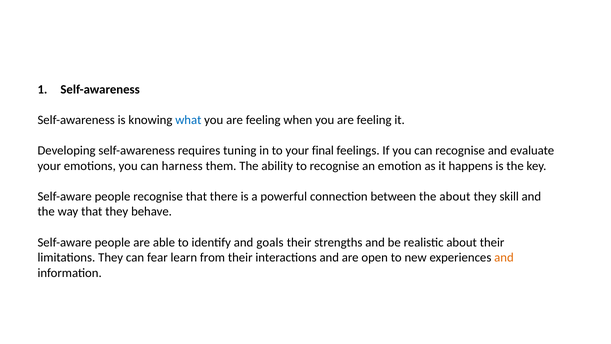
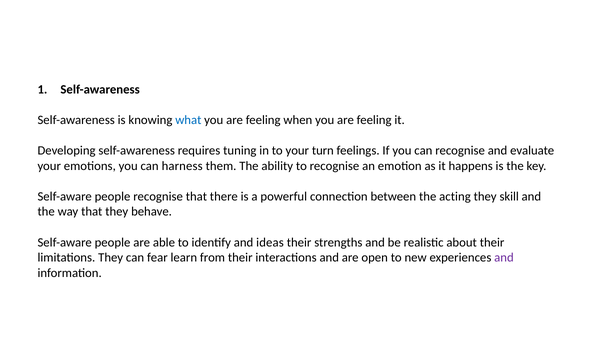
final: final -> turn (323, 150)
the about: about -> acting (455, 196)
goals: goals -> ideas (270, 242)
and colour: orange -> purple (504, 257)
